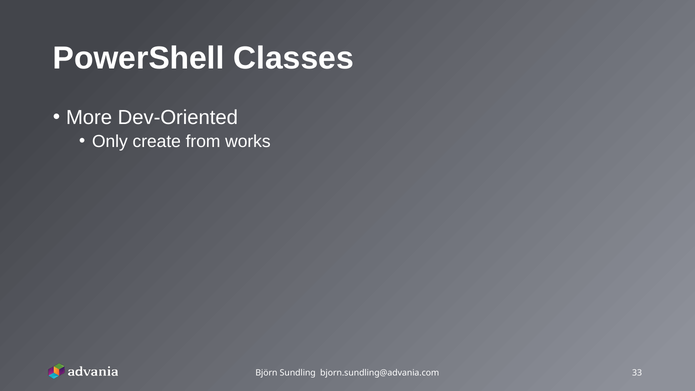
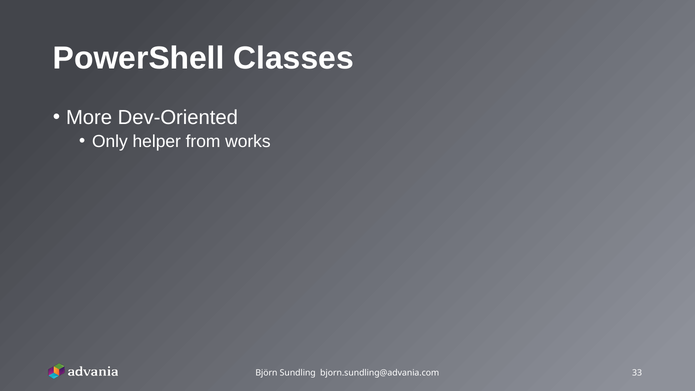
create: create -> helper (157, 141)
